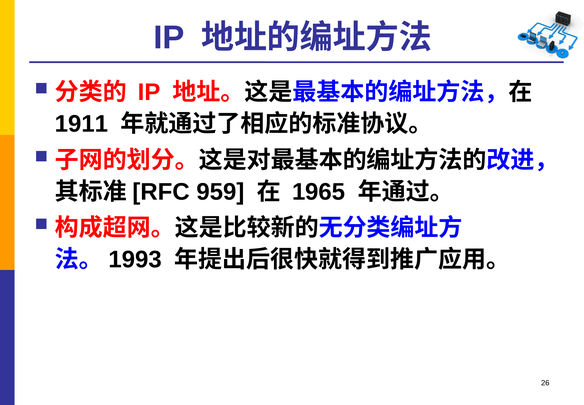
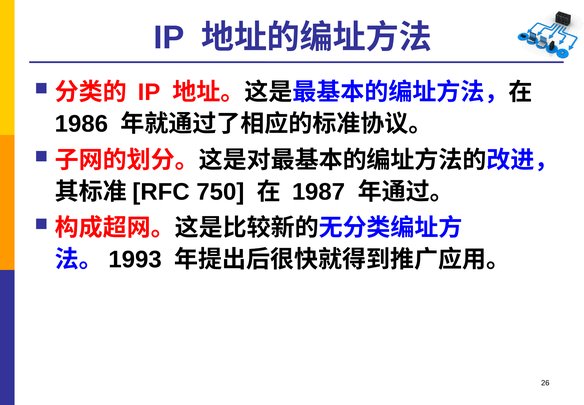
1911: 1911 -> 1986 (81, 124)
959: 959 -> 750 (220, 192)
1965: 1965 -> 1987 (319, 192)
